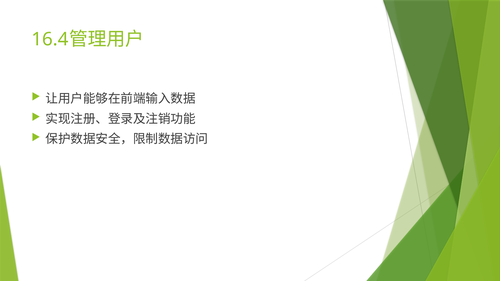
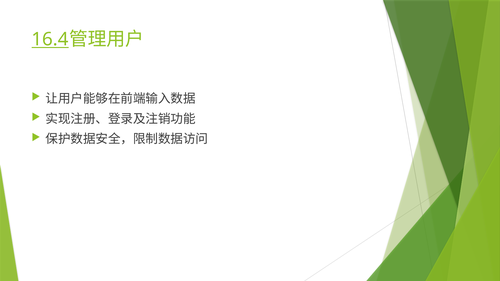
16.4 underline: none -> present (50, 39)
